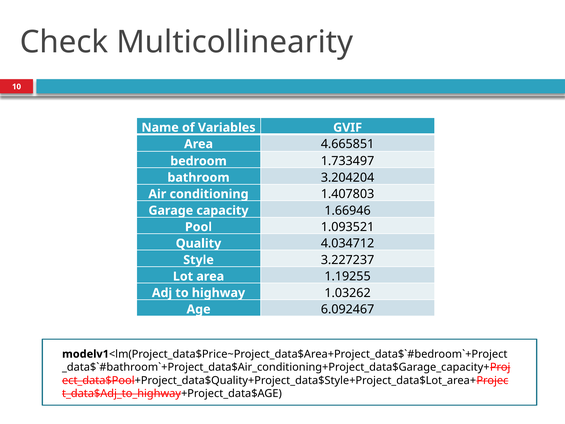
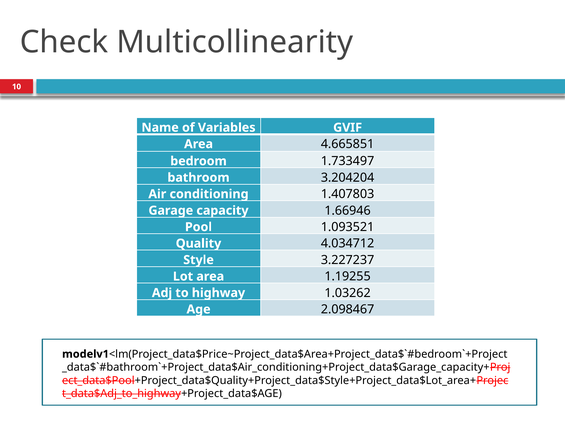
6.092467: 6.092467 -> 2.098467 (348, 309)
